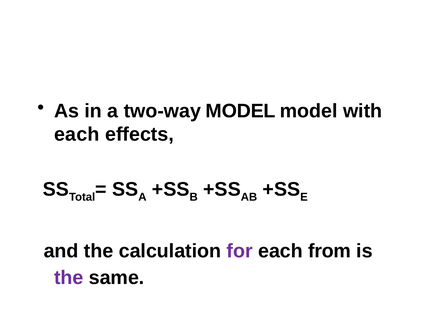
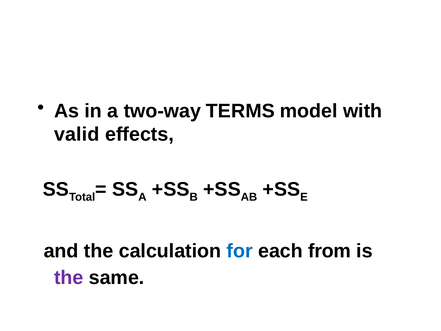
two-way MODEL: MODEL -> TERMS (240, 111)
each: each -> valid (77, 134)
for colour: purple -> blue (240, 251)
